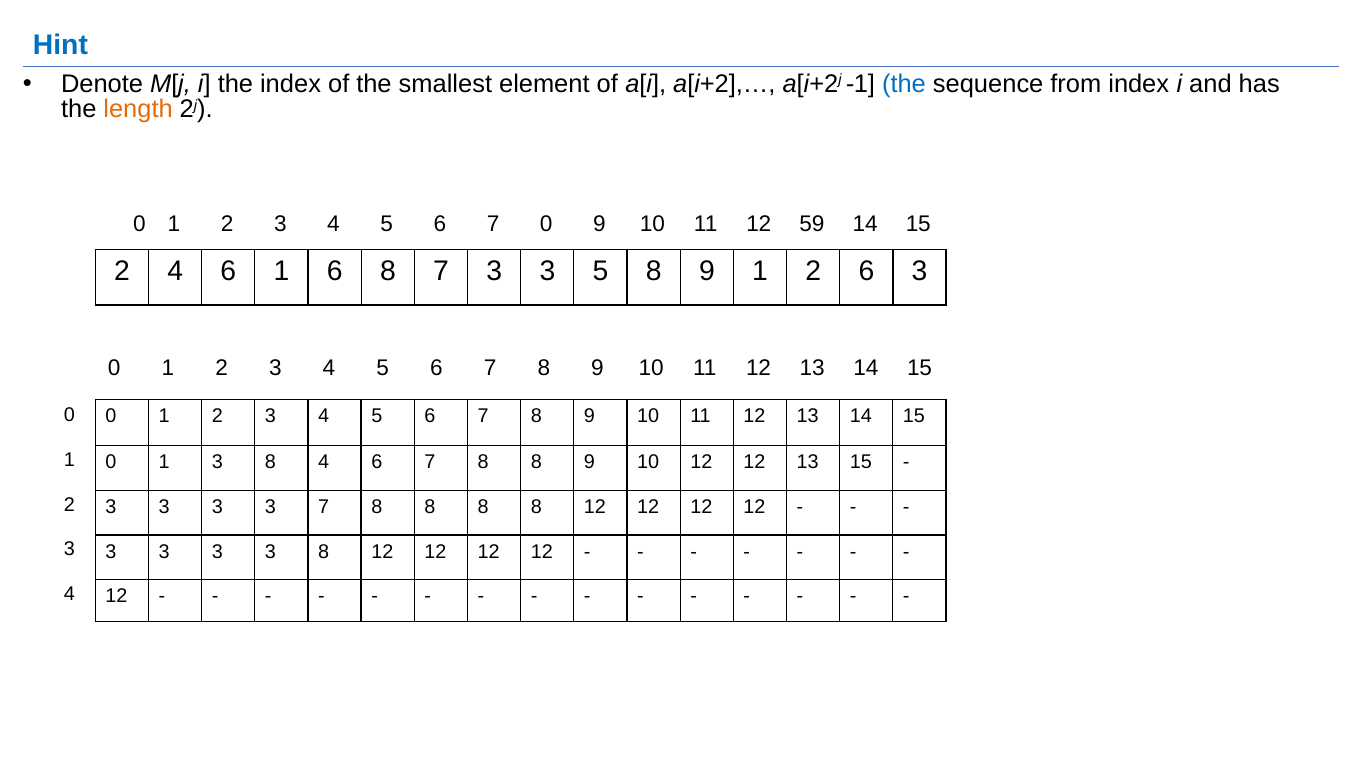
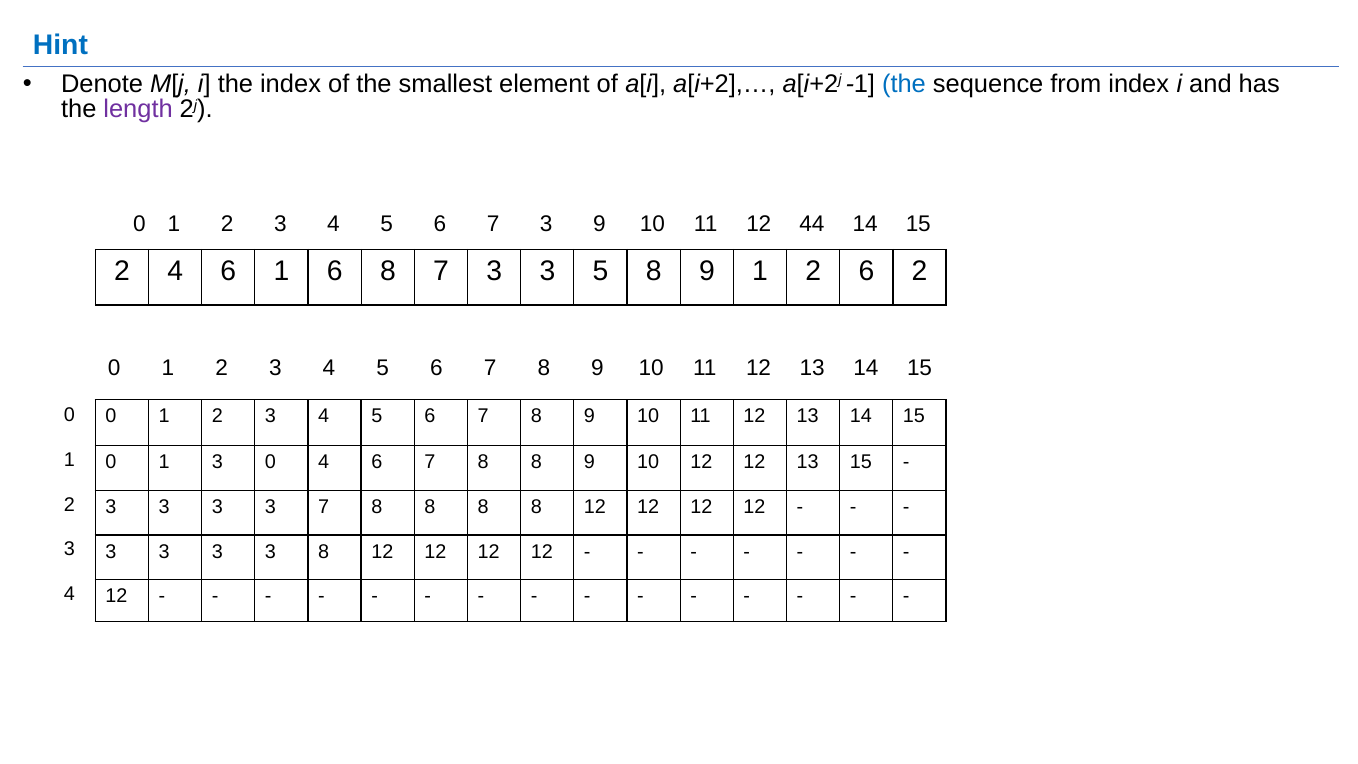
length colour: orange -> purple (138, 109)
6 7 0: 0 -> 3 (546, 224)
59: 59 -> 44 (812, 224)
6 3: 3 -> 2 (920, 271)
1 3 8: 8 -> 0 (270, 462)
